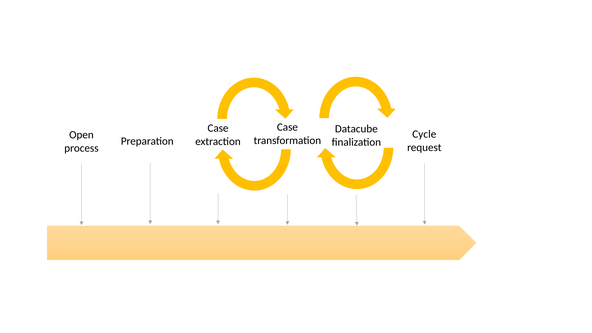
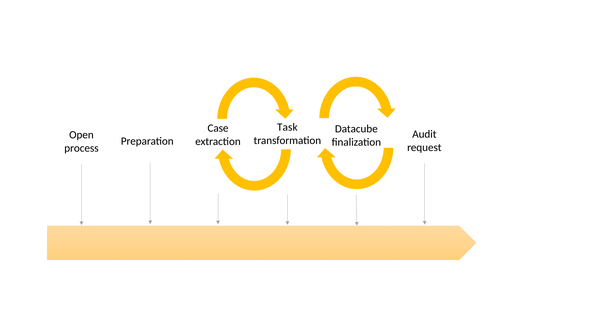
Case: Case -> Task (287, 127)
Cycle: Cycle -> Audit (424, 134)
